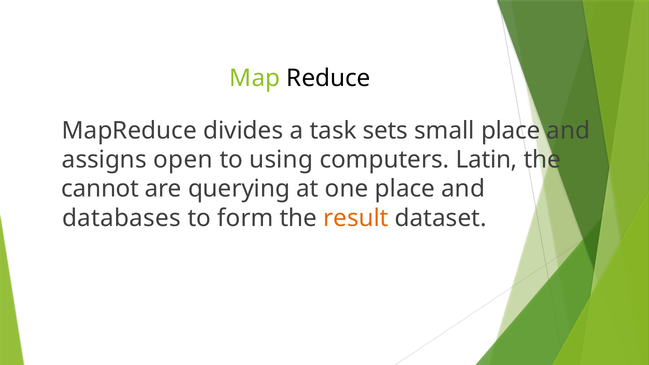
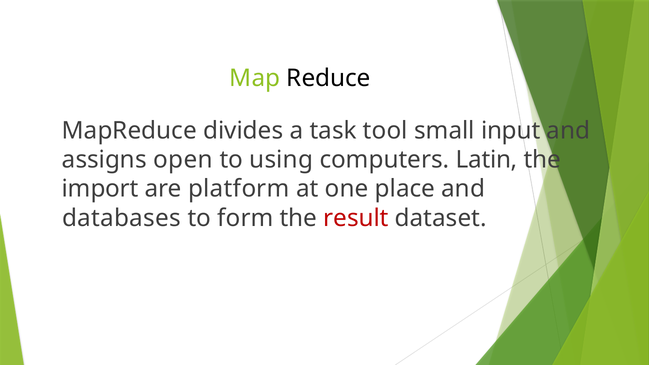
sets: sets -> tool (385, 131)
small place: place -> input (511, 131)
cannot: cannot -> import (100, 189)
querying: querying -> platform (239, 189)
result colour: orange -> red (356, 218)
